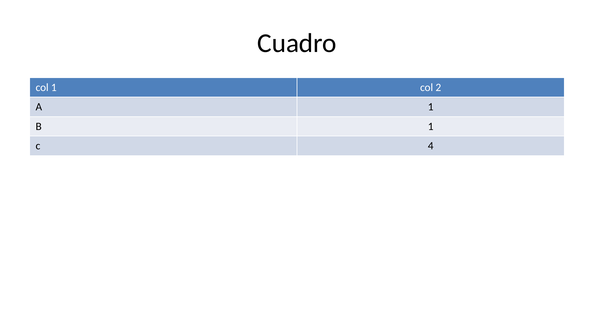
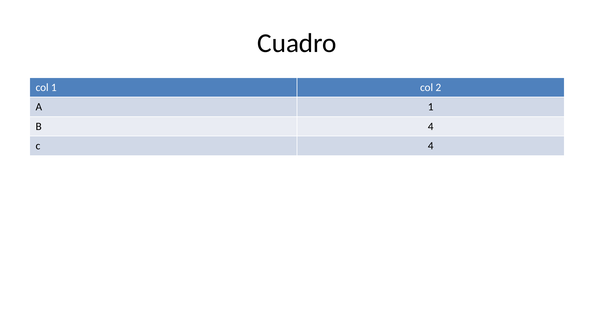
B 1: 1 -> 4 (431, 126)
